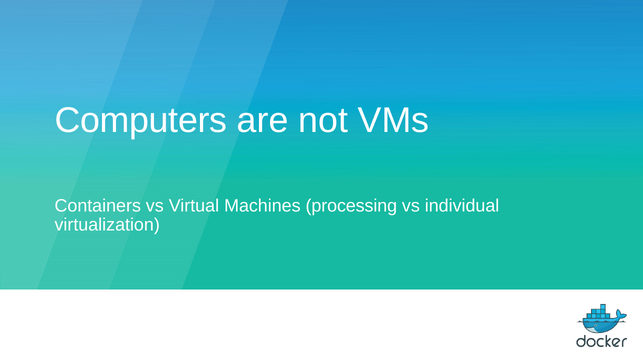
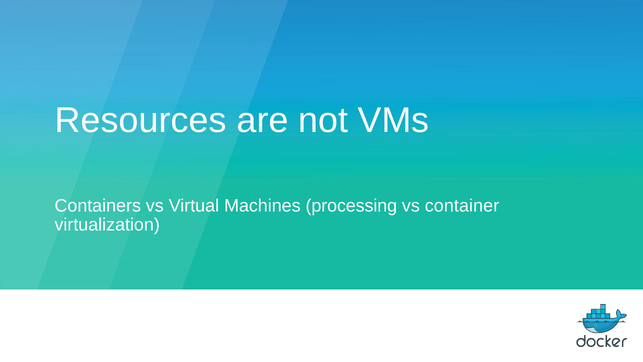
Computers: Computers -> Resources (141, 120)
individual: individual -> container (462, 206)
